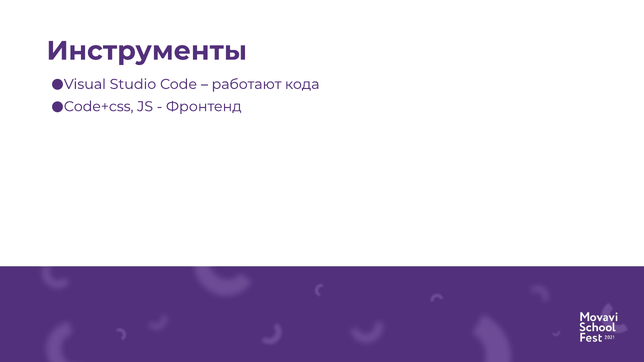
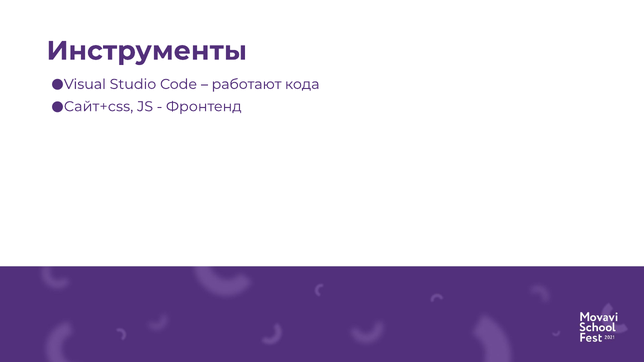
Code+css: Code+css -> Сайт+css (99, 107)
